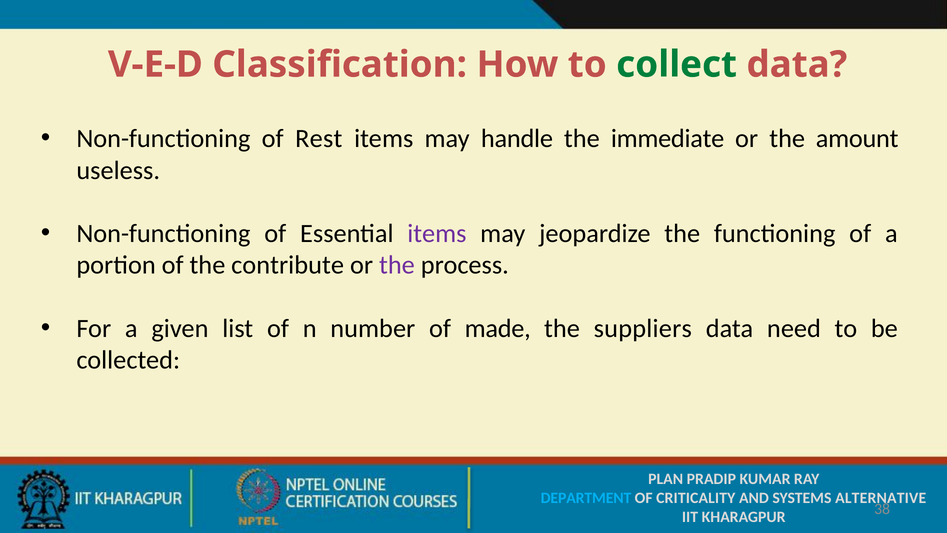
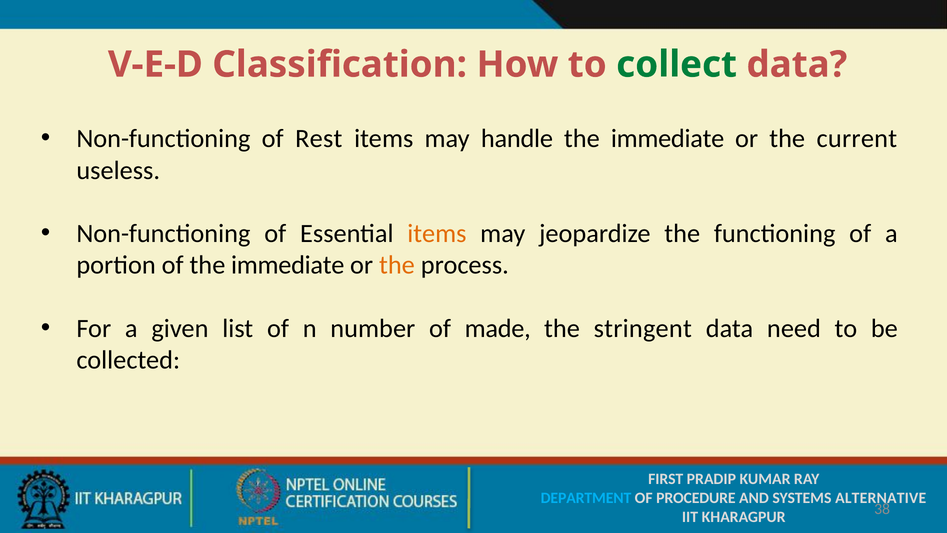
amount: amount -> current (857, 139)
items colour: purple -> orange (437, 233)
of the contribute: contribute -> immediate (288, 265)
the colour: purple -> orange (397, 265)
suppliers: suppliers -> stringent (643, 328)
PLAN: PLAN -> FIRST (666, 479)
CRITICALITY: CRITICALITY -> PROCEDURE (696, 498)
